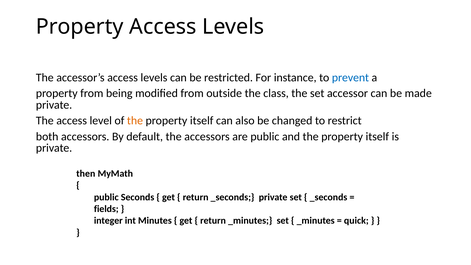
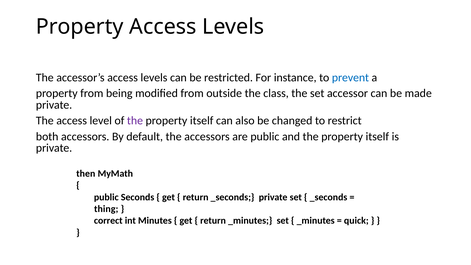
the colour: orange -> purple (135, 121)
fields: fields -> thing (106, 209)
integer: integer -> correct (108, 221)
